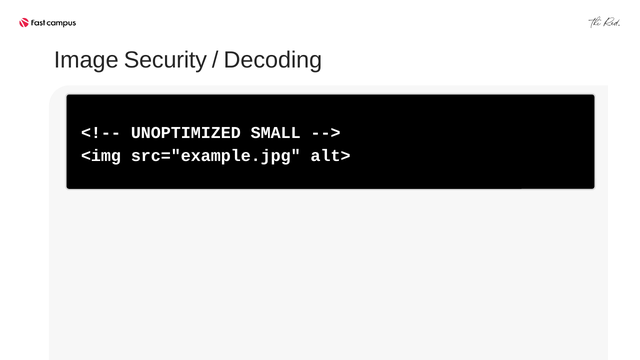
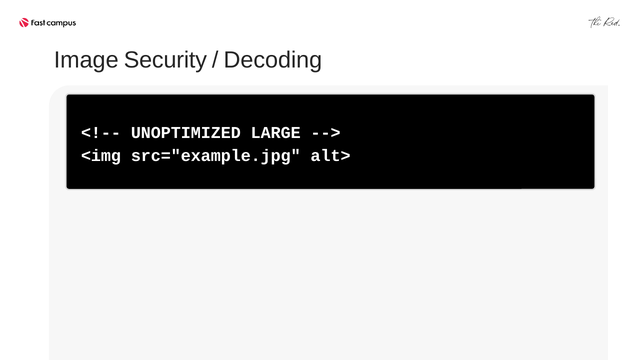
SMALL: SMALL -> LARGE (276, 133)
